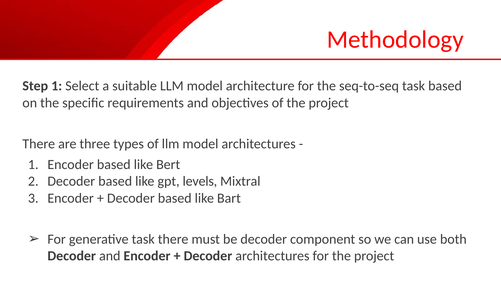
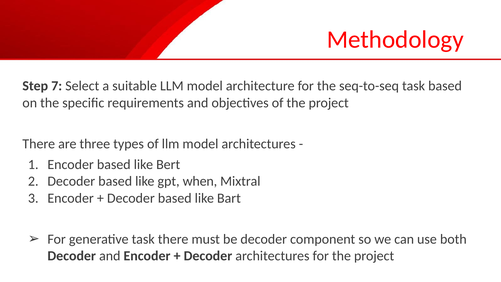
Step 1: 1 -> 7 (57, 86)
levels: levels -> when (200, 181)
